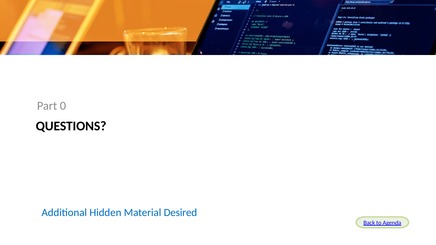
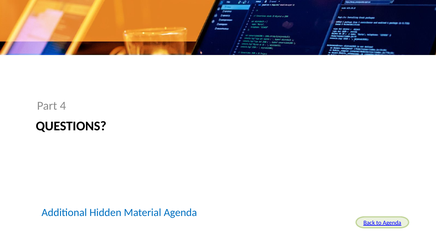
0: 0 -> 4 (63, 106)
Material Desired: Desired -> Agenda (180, 213)
